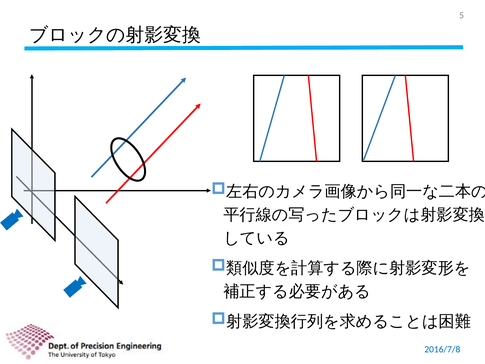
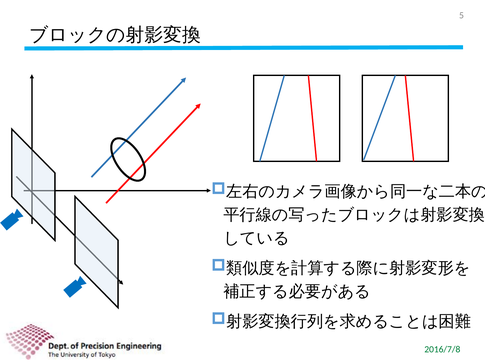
2016/7/8 colour: blue -> green (442, 349)
